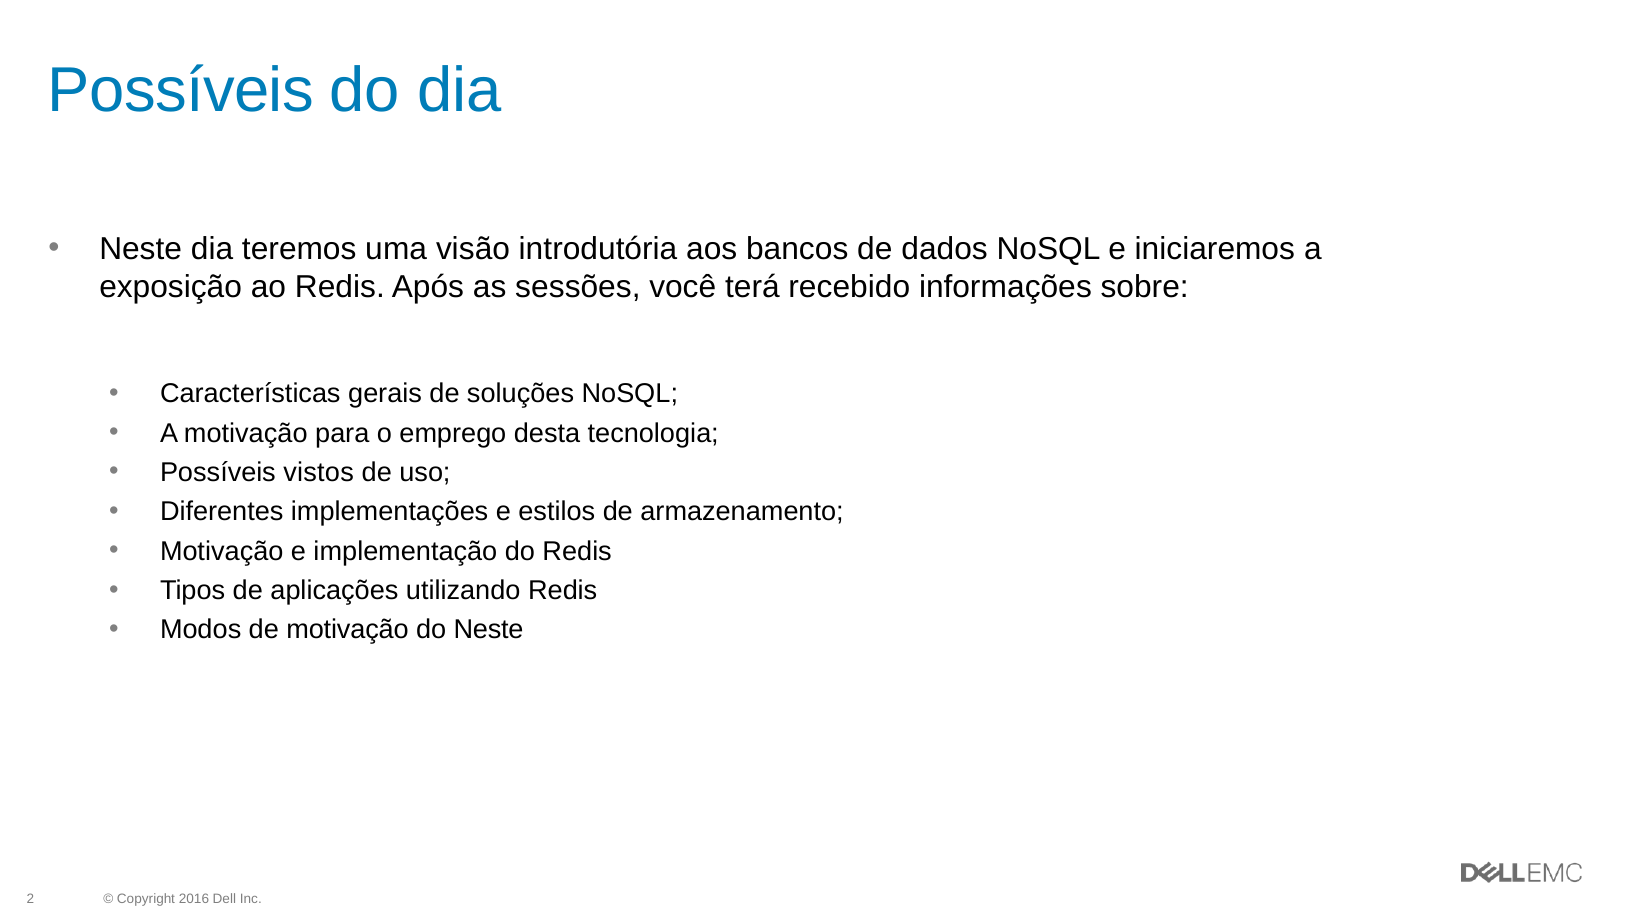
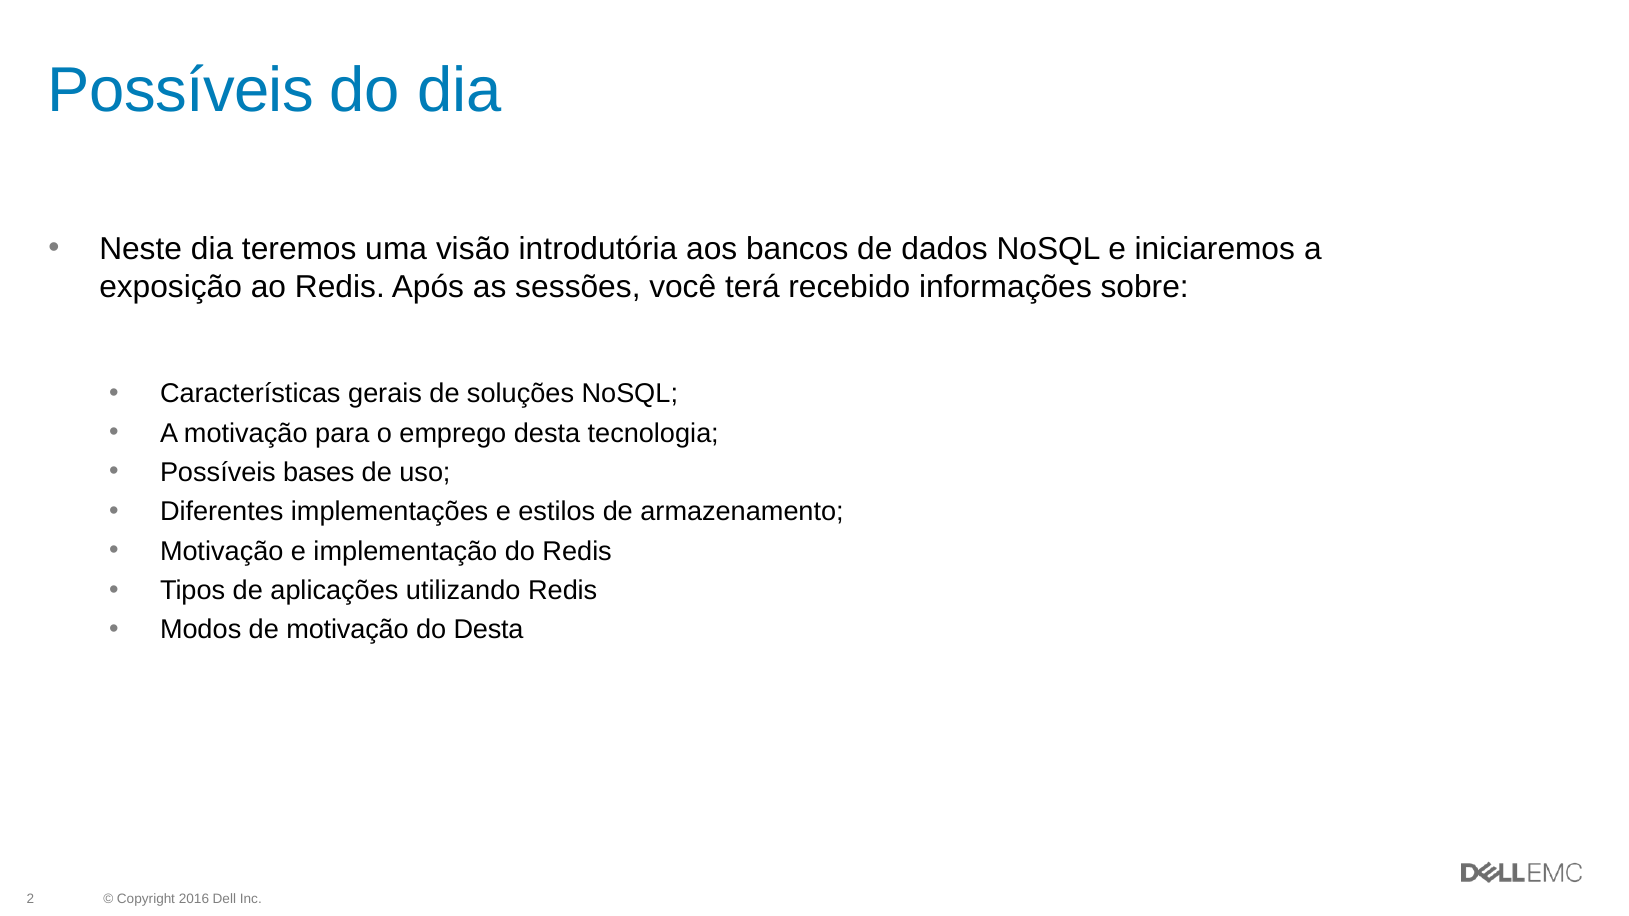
vistos: vistos -> bases (319, 473)
do Neste: Neste -> Desta (488, 630)
